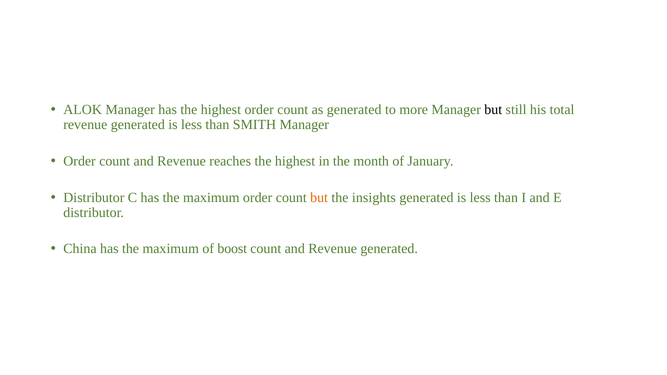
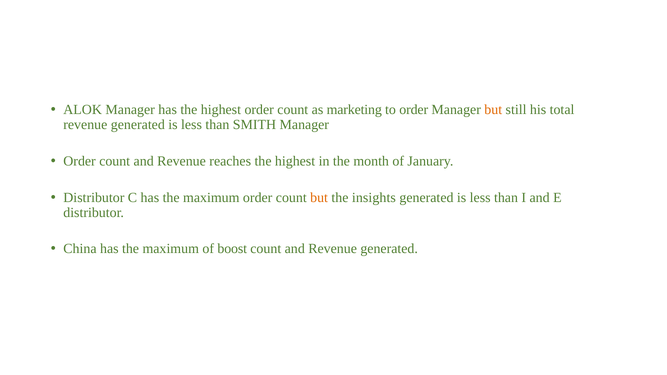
as generated: generated -> marketing (354, 110)
to more: more -> order (414, 110)
but colour: black -> orange (493, 110)
